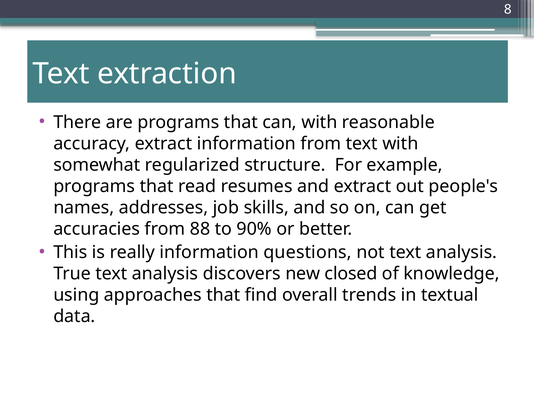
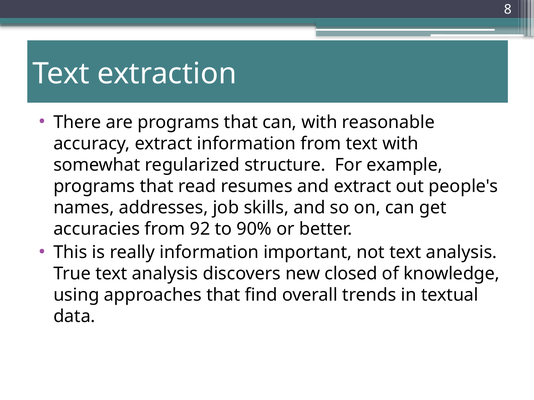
88: 88 -> 92 (200, 229)
questions: questions -> important (308, 253)
